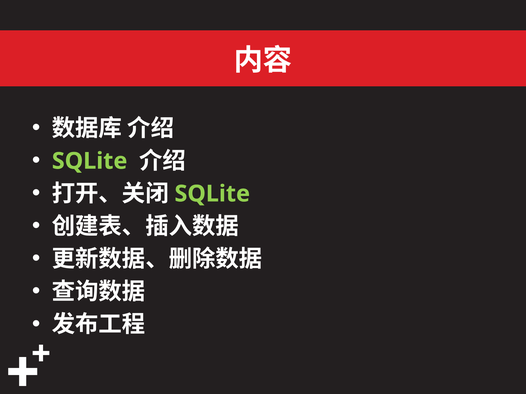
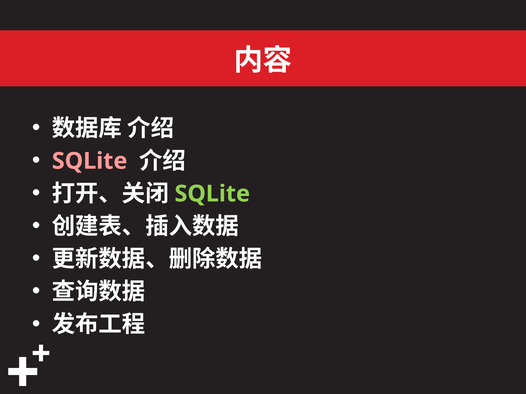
SQLite colour: light green -> pink (90, 161)
